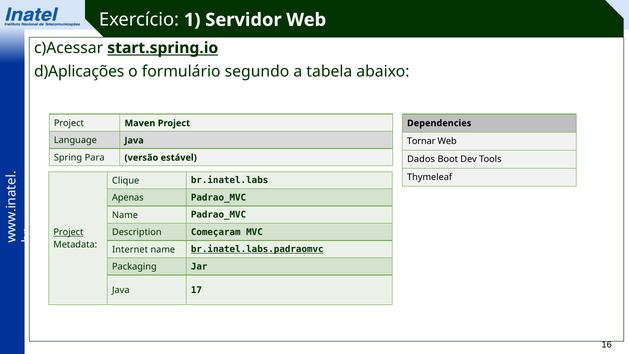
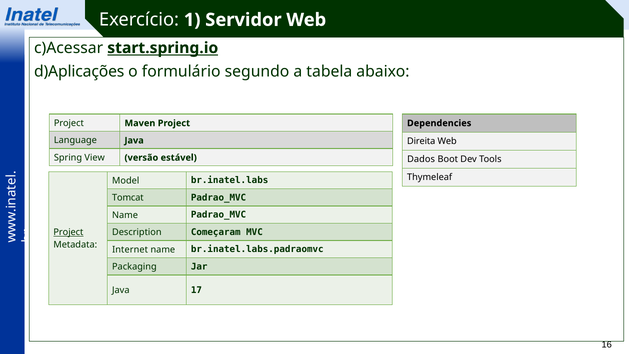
Tornar: Tornar -> Direita (421, 141)
Para: Para -> View (95, 158)
Clique: Clique -> Model (126, 181)
Apenas: Apenas -> Tomcat (128, 198)
br.inatel.labs.padraomvc underline: present -> none (257, 249)
